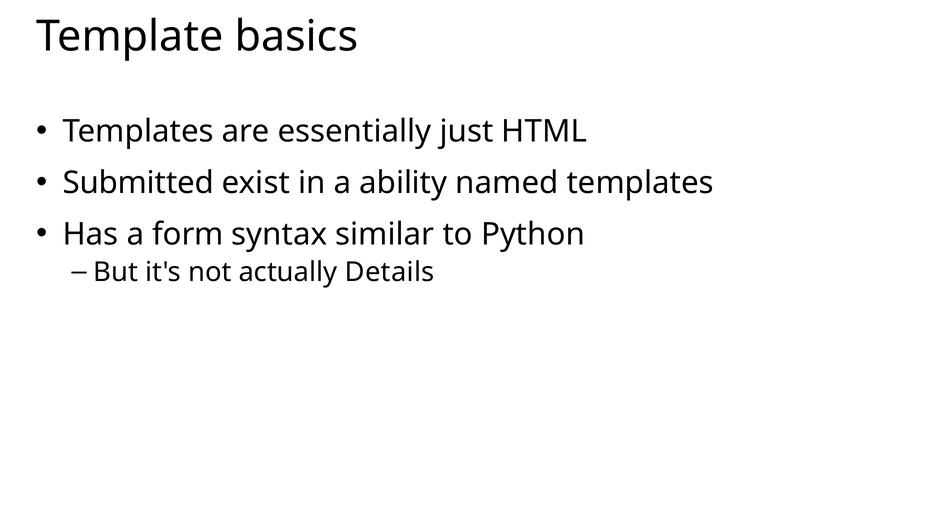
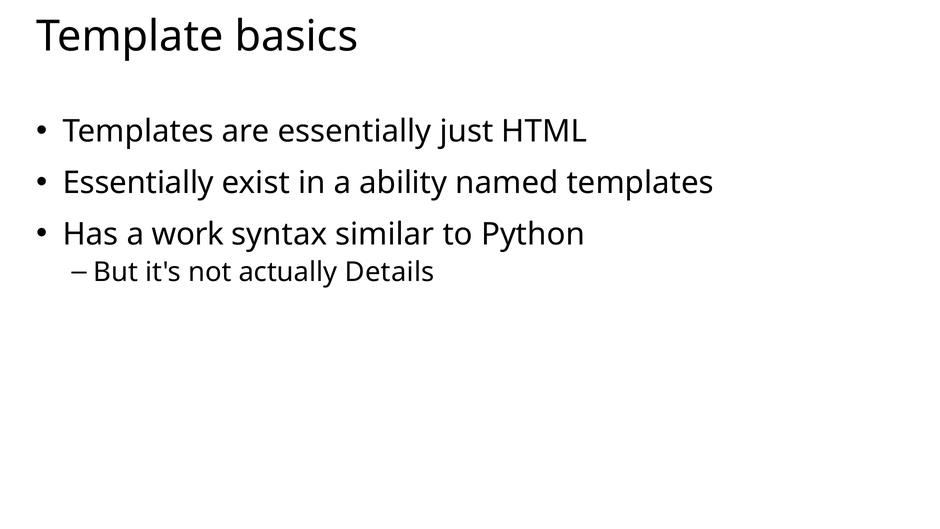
Submitted: Submitted -> Essentially (138, 183)
form: form -> work (188, 234)
